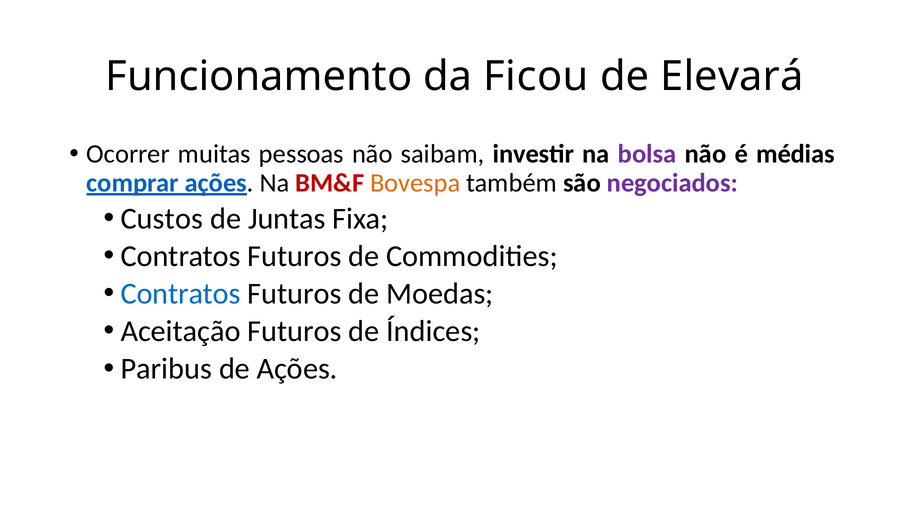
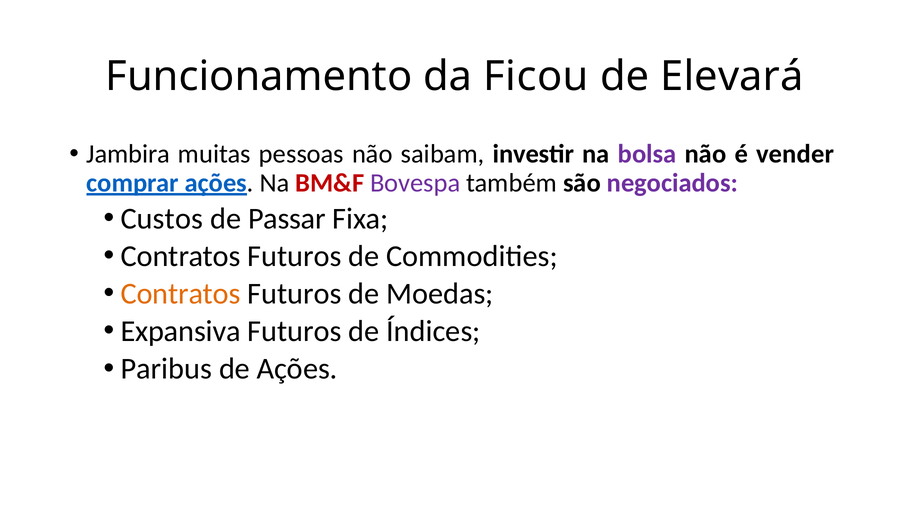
Ocorrer: Ocorrer -> Jambira (128, 154)
médias: médias -> vender (795, 154)
Bovespa colour: orange -> purple (415, 183)
Juntas: Juntas -> Passar (287, 218)
Contratos colour: blue -> orange (181, 293)
Aceitação: Aceitação -> Expansiva (181, 331)
